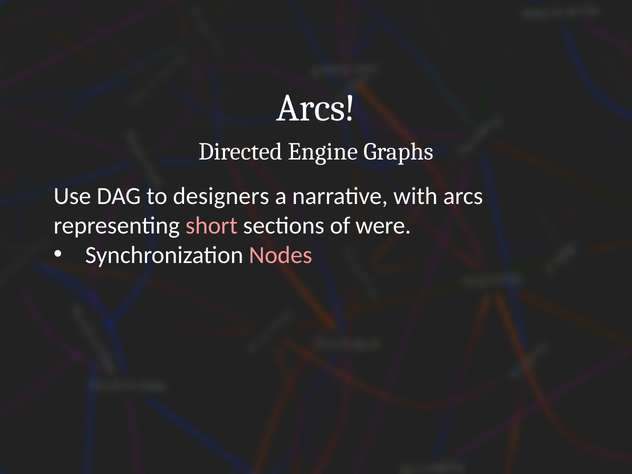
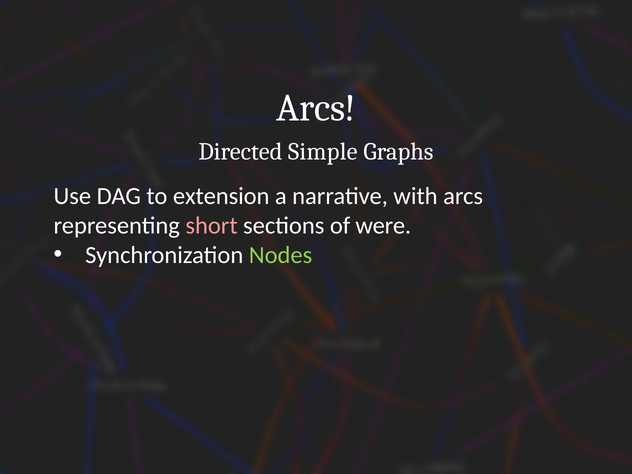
Engine: Engine -> Simple (323, 152)
designers: designers -> extension (221, 196)
Nodes colour: pink -> light green (281, 255)
